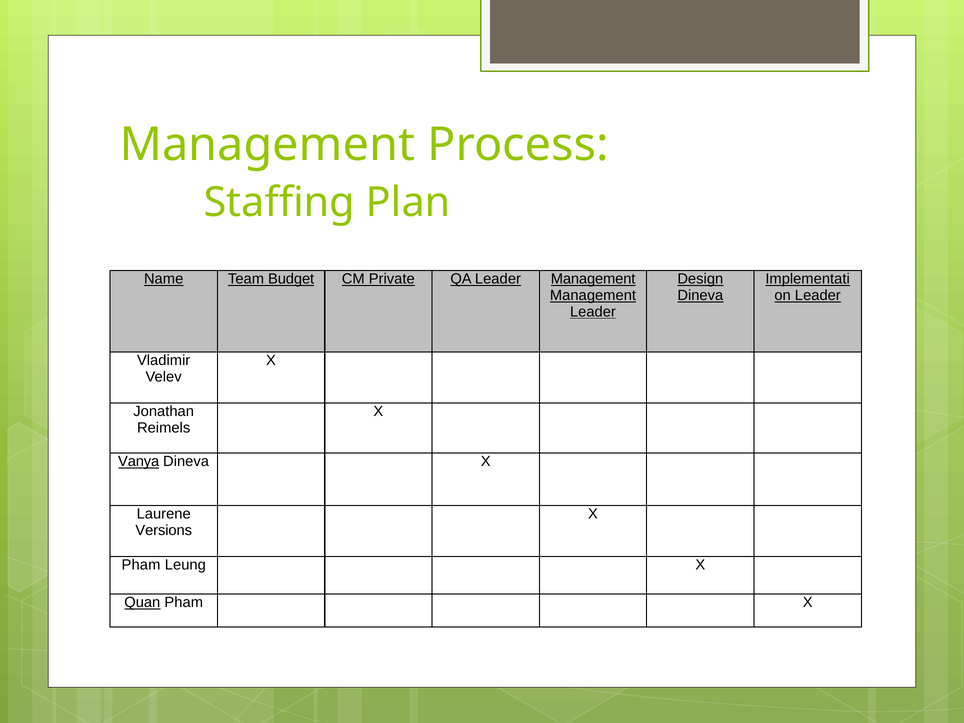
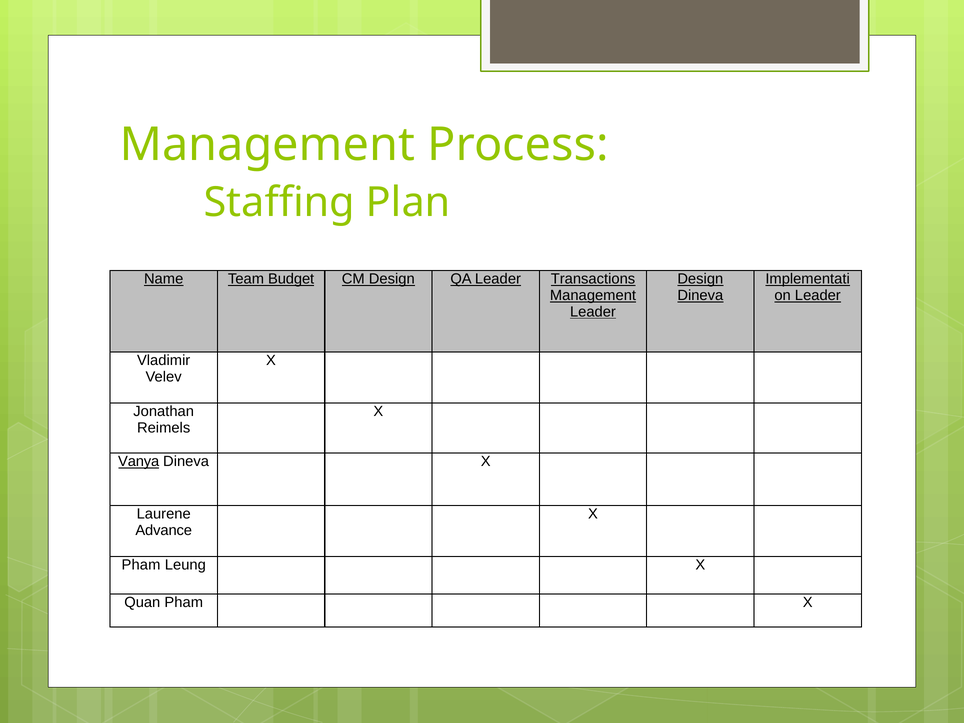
CM Private: Private -> Design (392, 279)
Leader Management: Management -> Transactions (593, 279)
Versions: Versions -> Advance (164, 530)
Quan underline: present -> none (142, 603)
